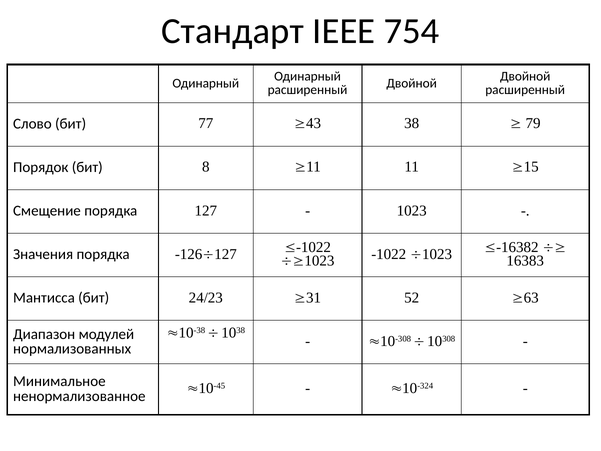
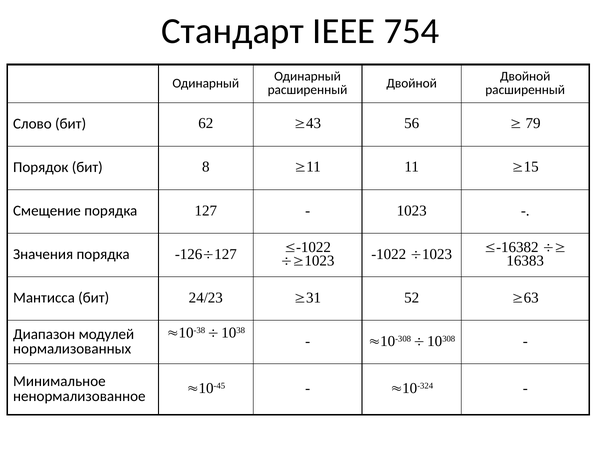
77: 77 -> 62 (206, 123)
38: 38 -> 56 (412, 123)
